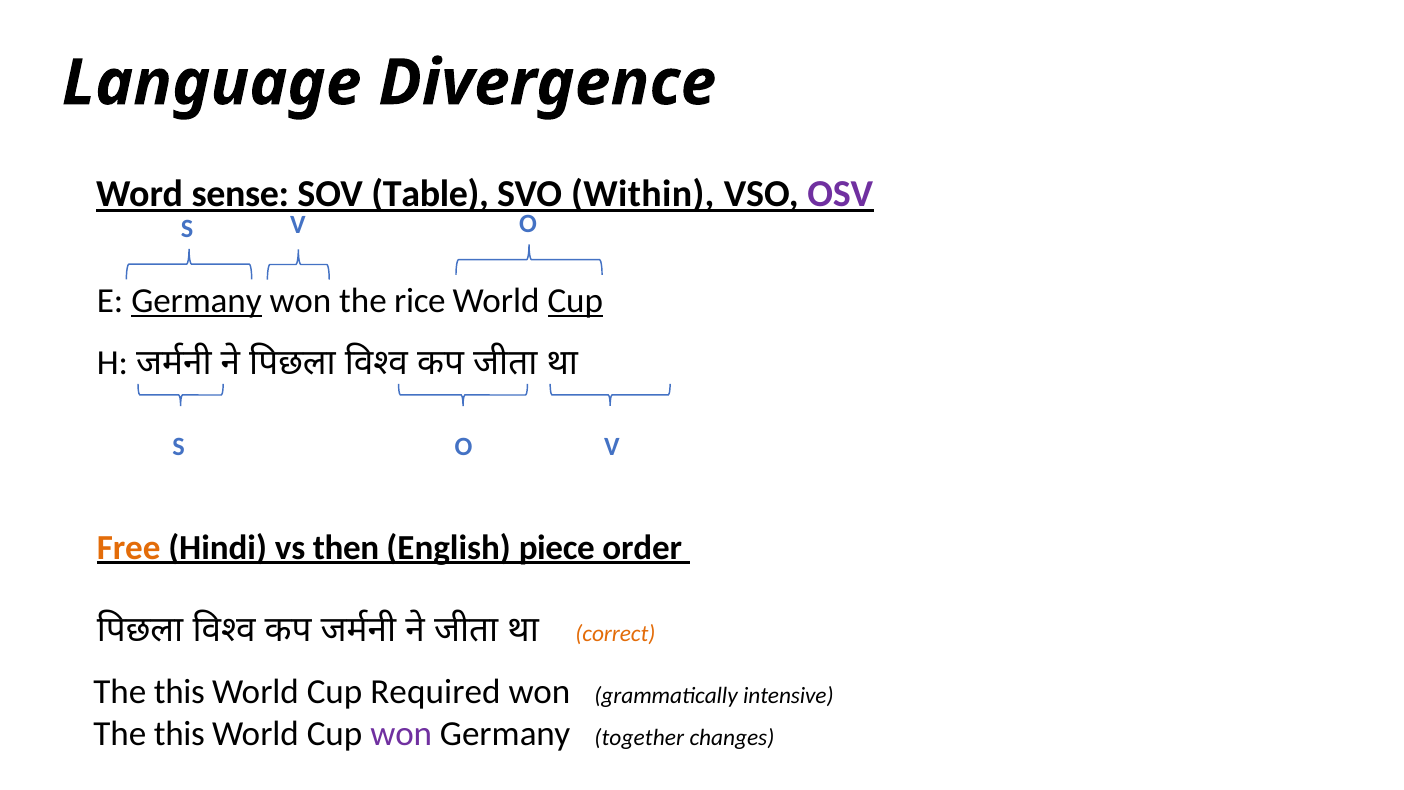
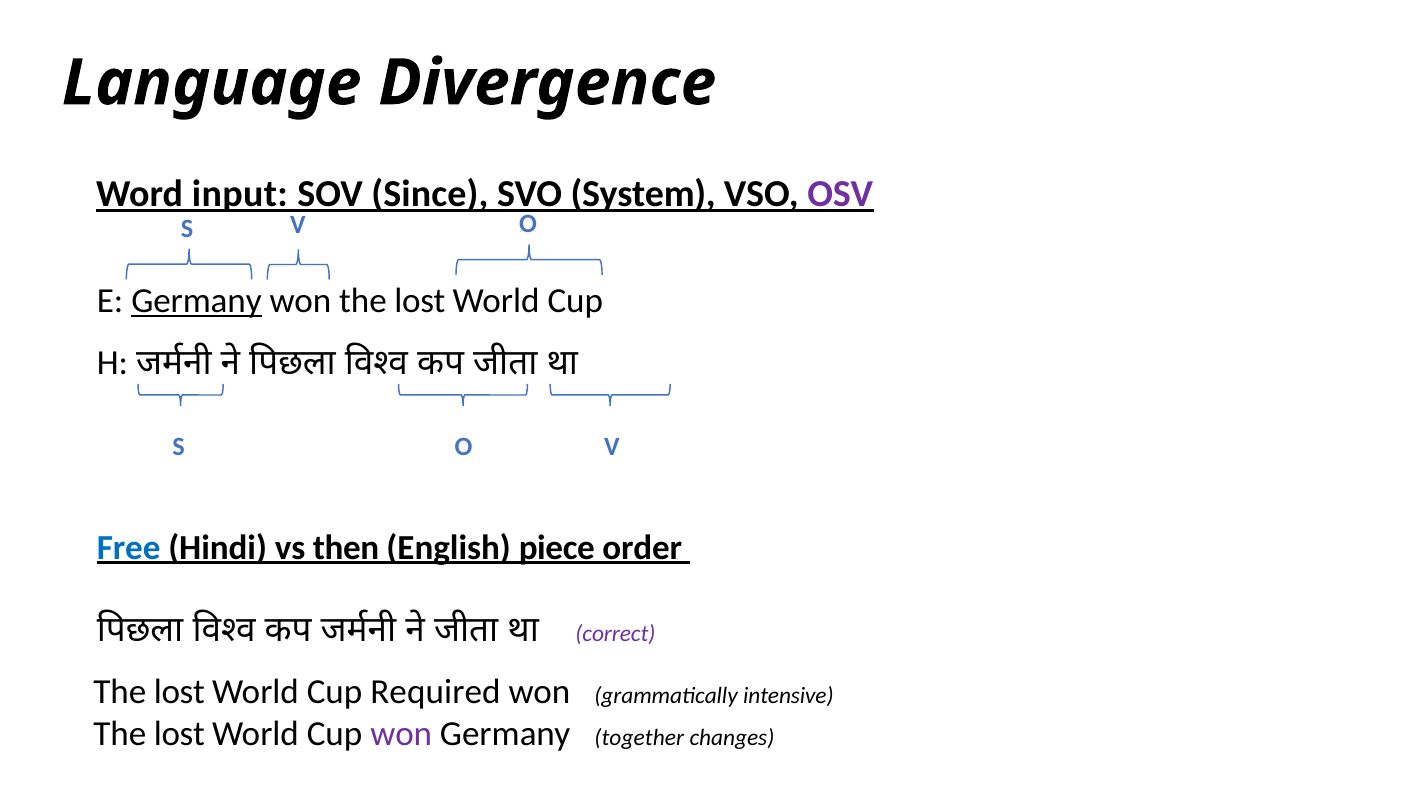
sense: sense -> input (240, 194)
Table: Table -> Since (430, 194)
Within: Within -> System (643, 194)
won the rice: rice -> lost (420, 301)
Cup underline: present -> none (575, 301)
Free colour: orange -> blue (129, 547)
correct colour: orange -> purple (615, 634)
this: this -> lost (179, 692)
this: this -> lost (179, 734)
